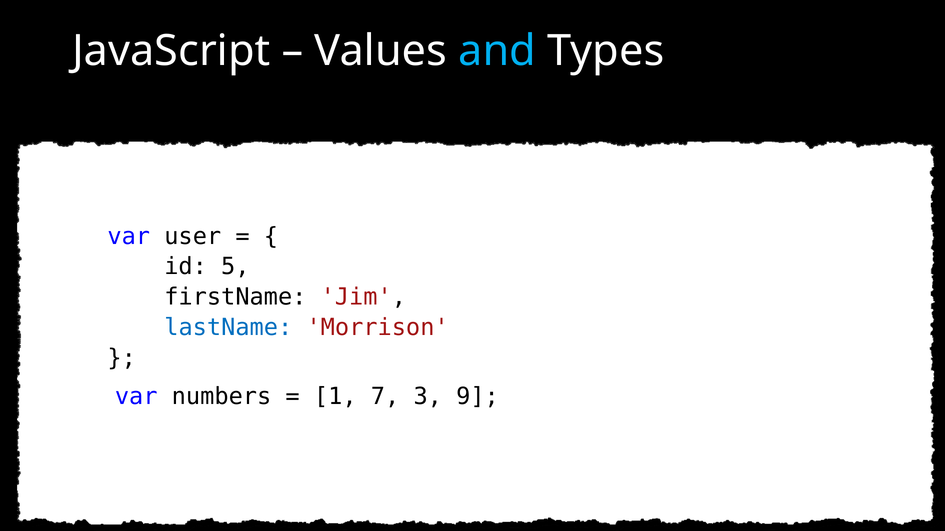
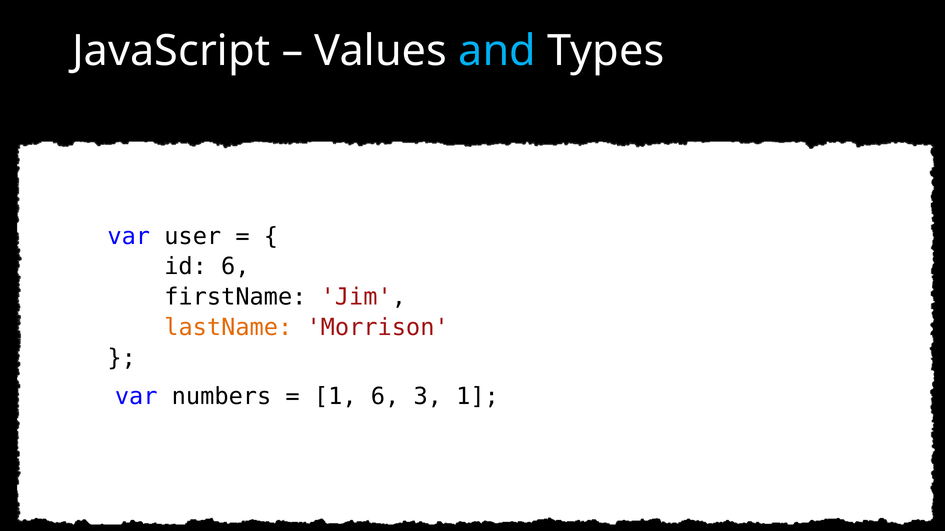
id 5: 5 -> 6 (235, 267)
lastName colour: blue -> orange (228, 328)
1 7: 7 -> 6 (385, 397)
3 9: 9 -> 1 (477, 397)
